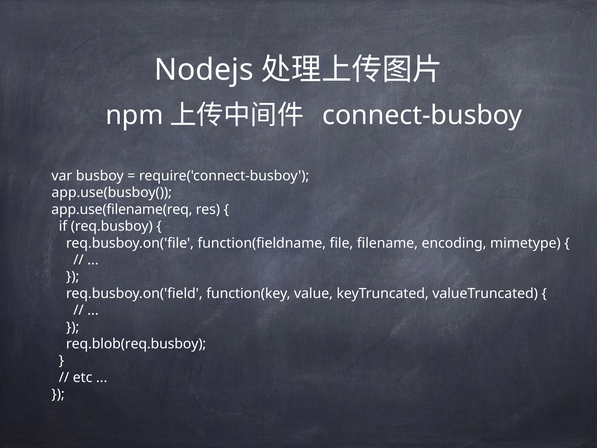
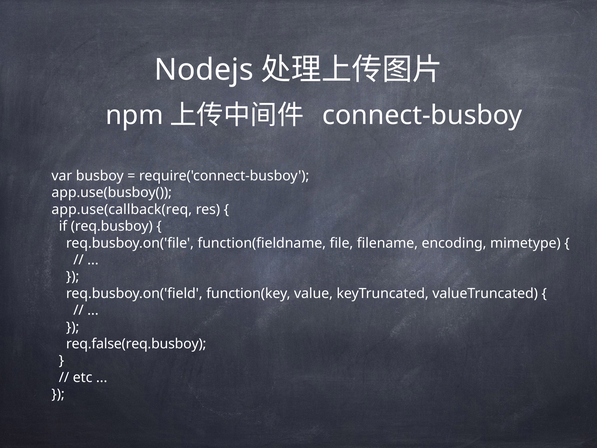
app.use(filename(req: app.use(filename(req -> app.use(callback(req (122, 209)
req.blob(req.busboy: req.blob(req.busboy -> req.false(req.busboy (136, 344)
